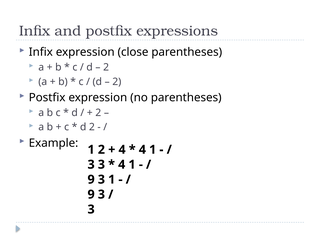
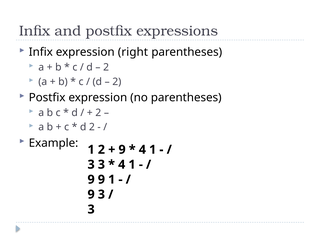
close: close -> right (133, 52)
4: 4 -> 9 (122, 150)
3: 3 -> 9 (101, 180)
